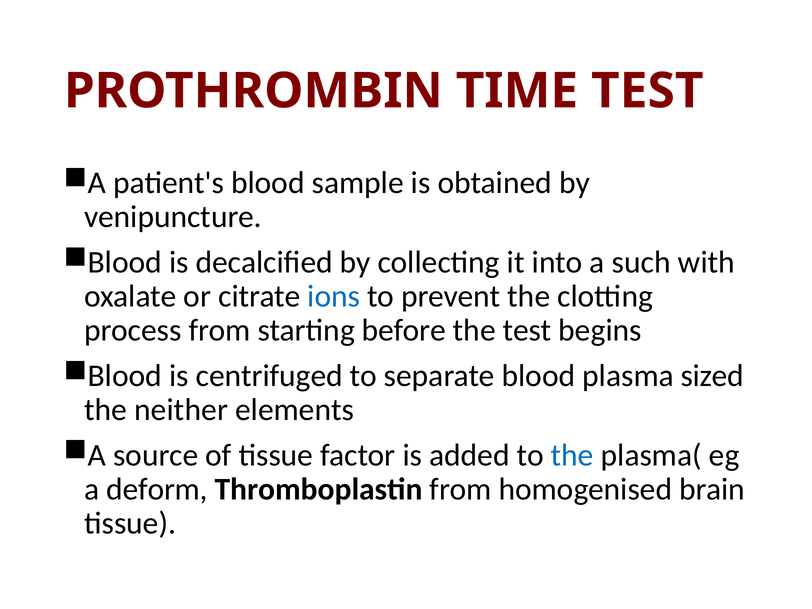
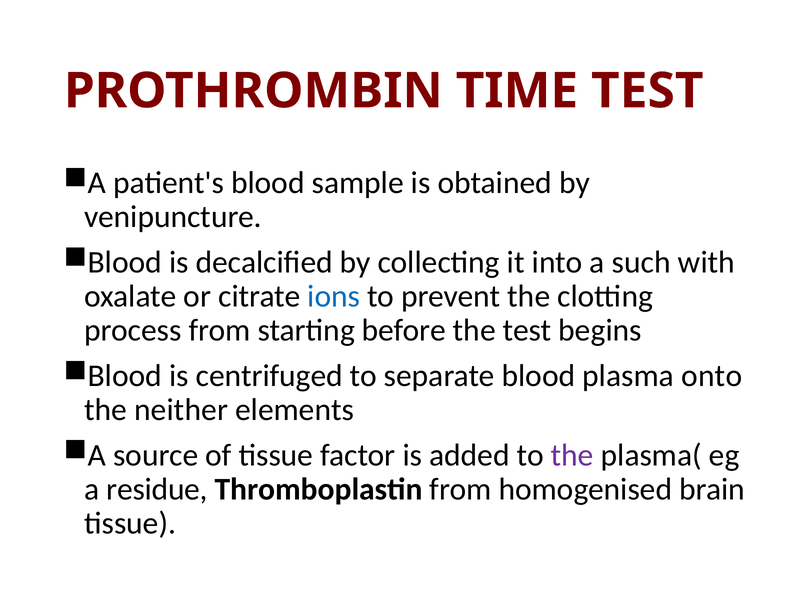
sized: sized -> onto (712, 376)
the colour: blue -> purple (572, 455)
deform: deform -> residue (157, 489)
